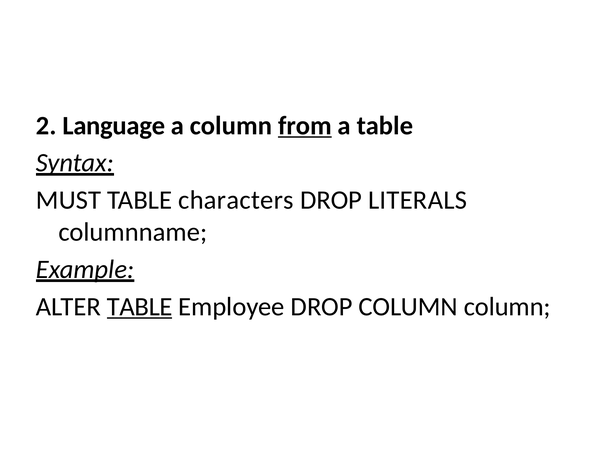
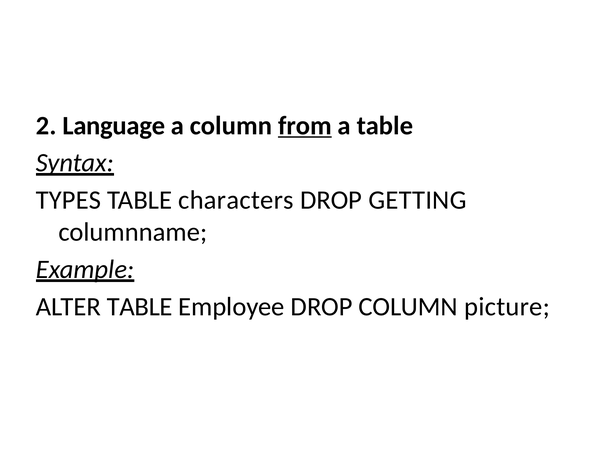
MUST: MUST -> TYPES (68, 200)
LITERALS: LITERALS -> GETTING (418, 200)
TABLE underline: present -> none (140, 307)
COLUMN column: column -> picture (507, 307)
